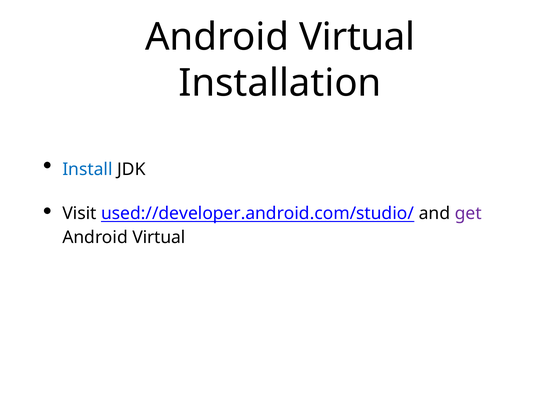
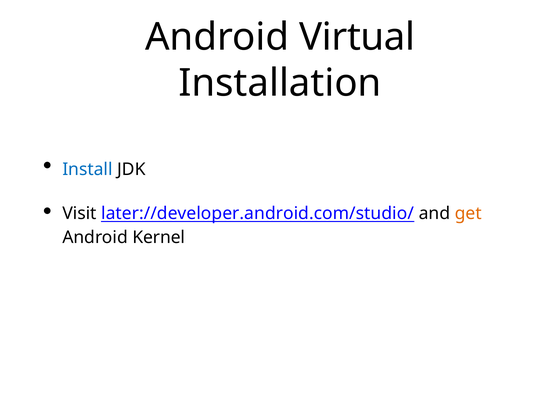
used://developer.android.com/studio/: used://developer.android.com/studio/ -> later://developer.android.com/studio/ (258, 213)
get colour: purple -> orange (468, 213)
Virtual: Virtual -> Kernel (159, 237)
